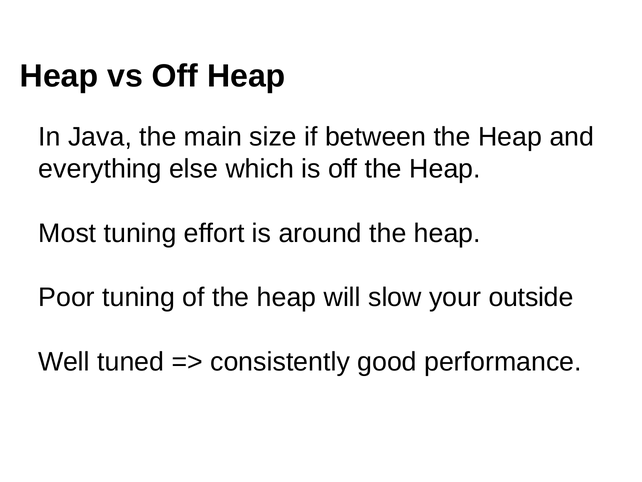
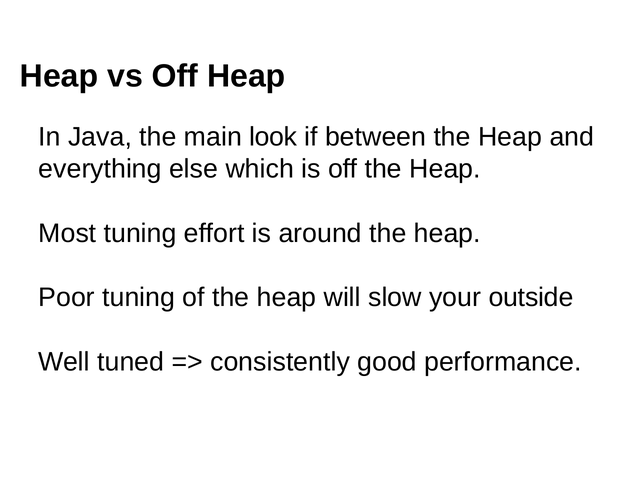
size: size -> look (273, 137)
